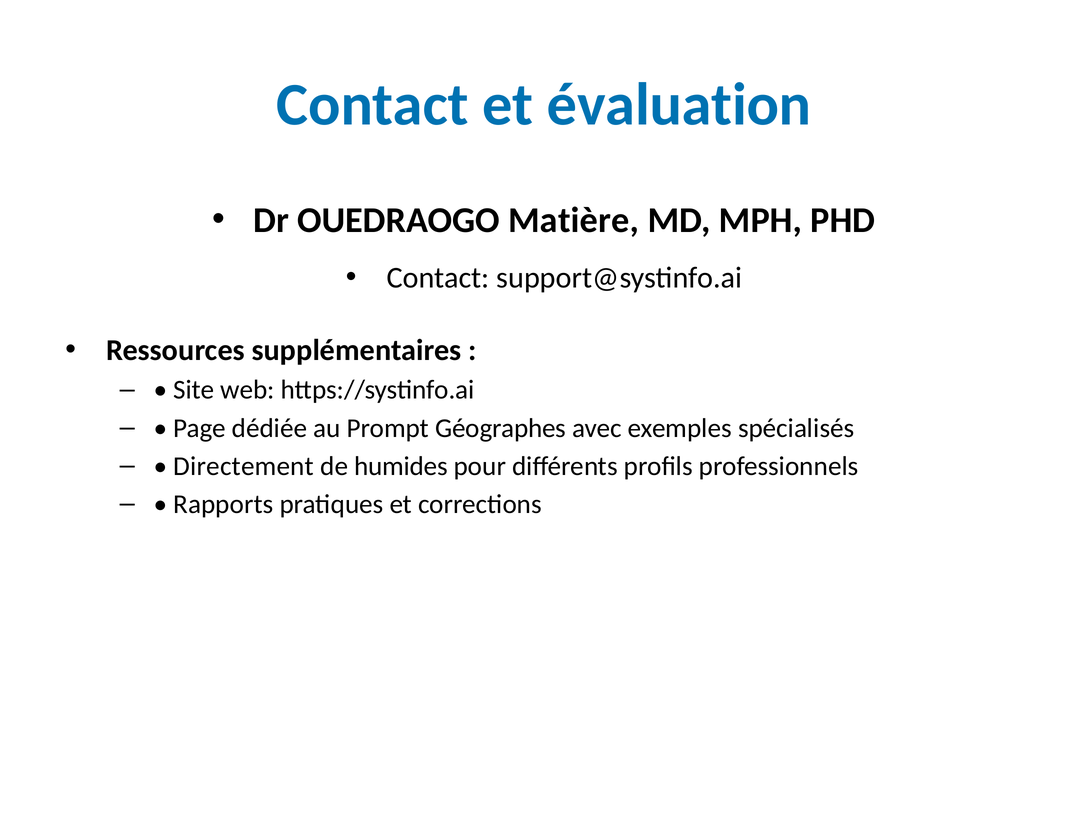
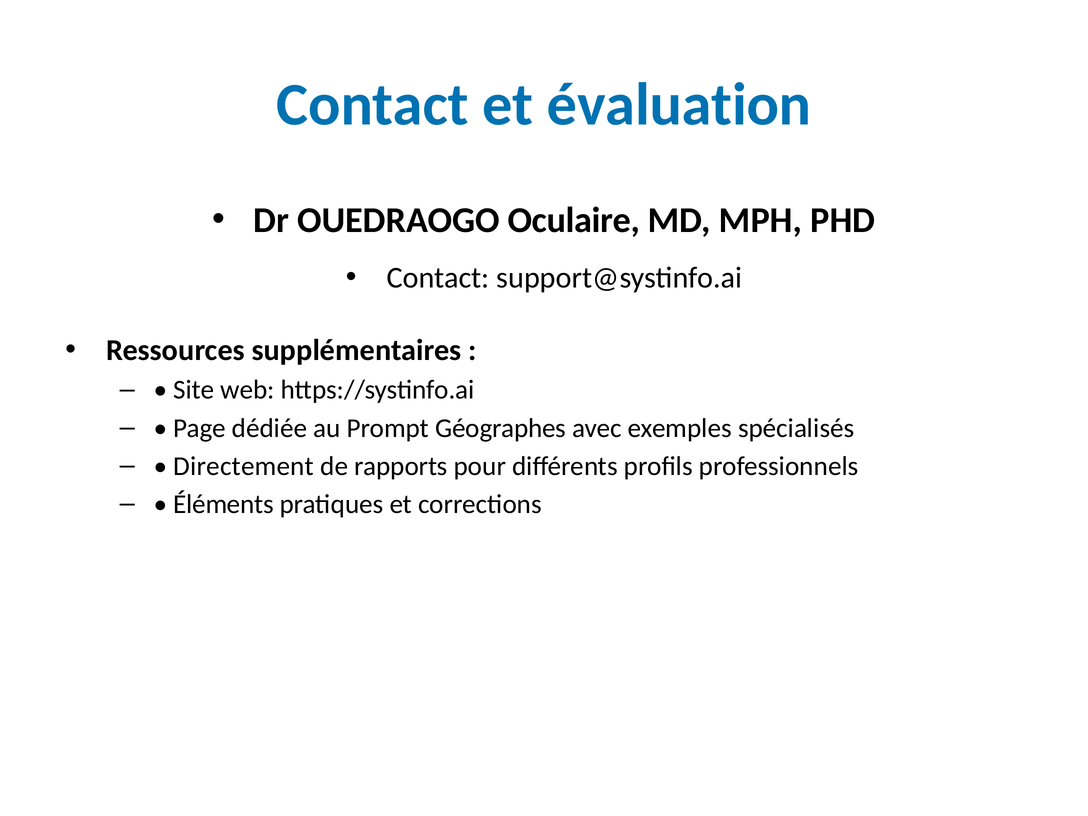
Matière: Matière -> Oculaire (574, 220)
humides: humides -> rapports (401, 466)
Rapports: Rapports -> Éléments (223, 504)
